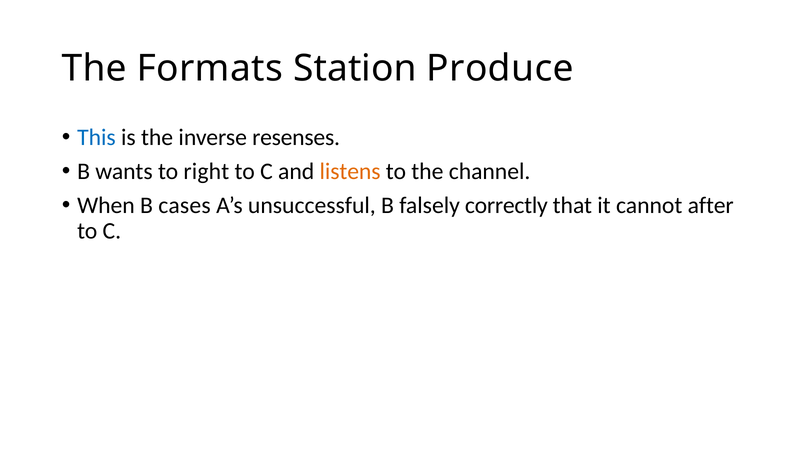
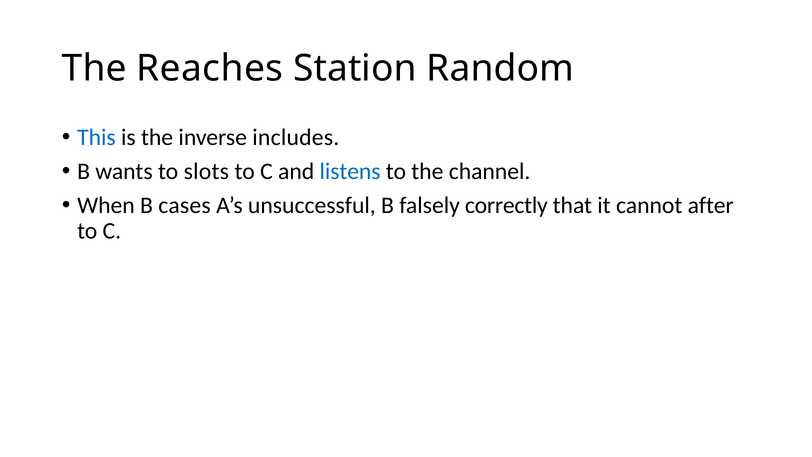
Formats: Formats -> Reaches (210, 68)
Produce: Produce -> Random (500, 68)
resenses: resenses -> includes (296, 137)
right: right -> slots (206, 171)
listens colour: orange -> blue (350, 171)
